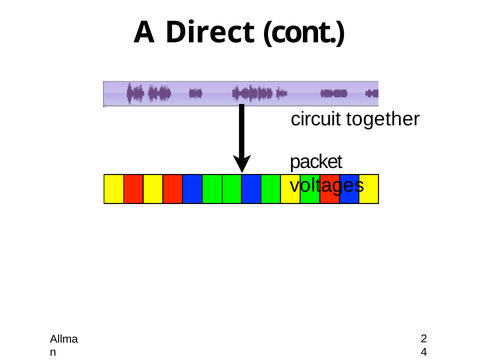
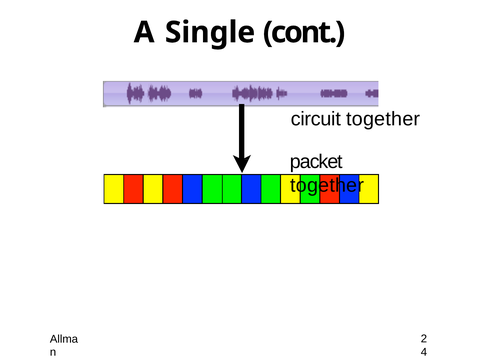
Direct: Direct -> Single (210, 32)
voltages: voltages -> together (327, 186)
